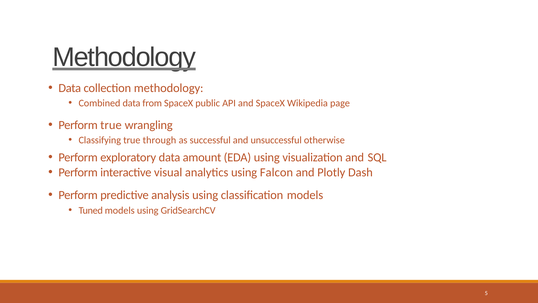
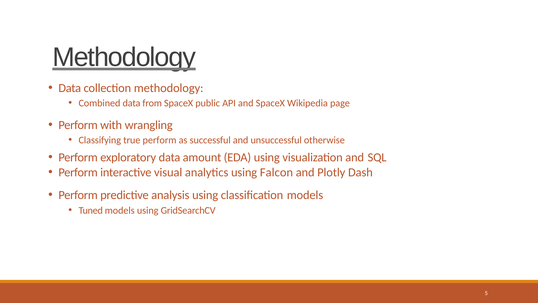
Perform true: true -> with (111, 125)
true through: through -> perform (160, 140)
